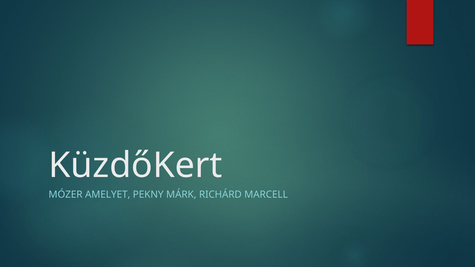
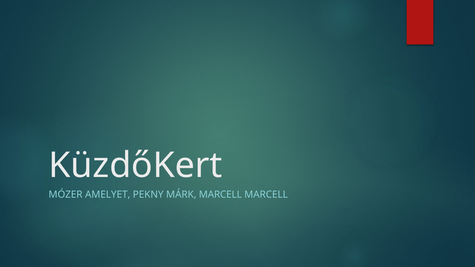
MÁRK RICHÁRD: RICHÁRD -> MARCELL (220, 195)
